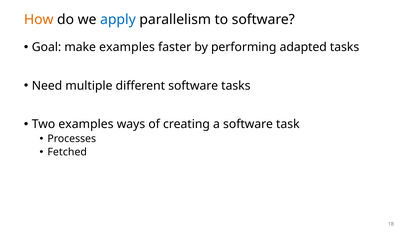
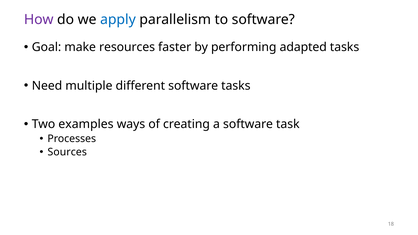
How colour: orange -> purple (39, 20)
make examples: examples -> resources (127, 47)
Fetched: Fetched -> Sources (67, 152)
